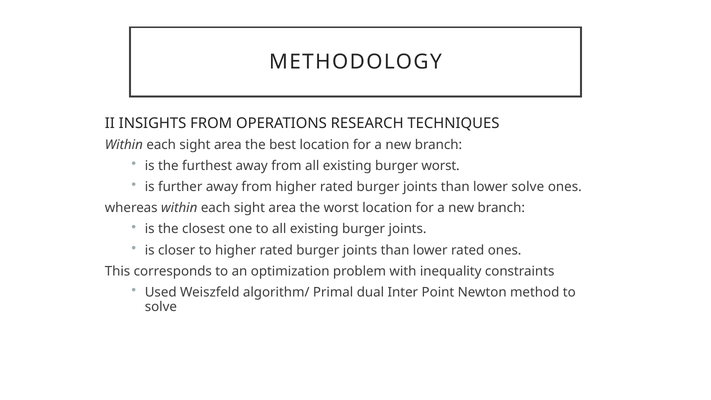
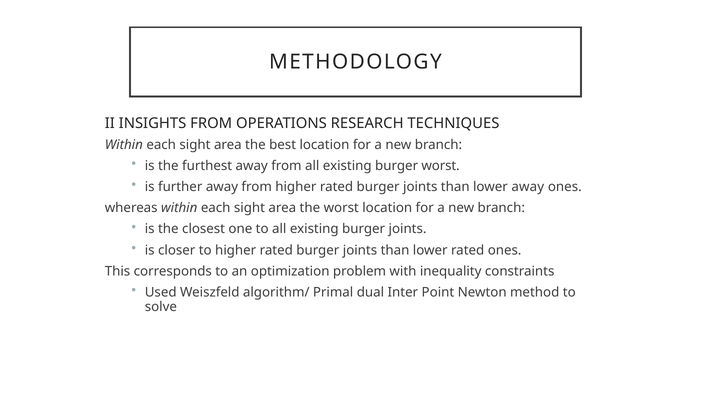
lower solve: solve -> away (528, 187)
